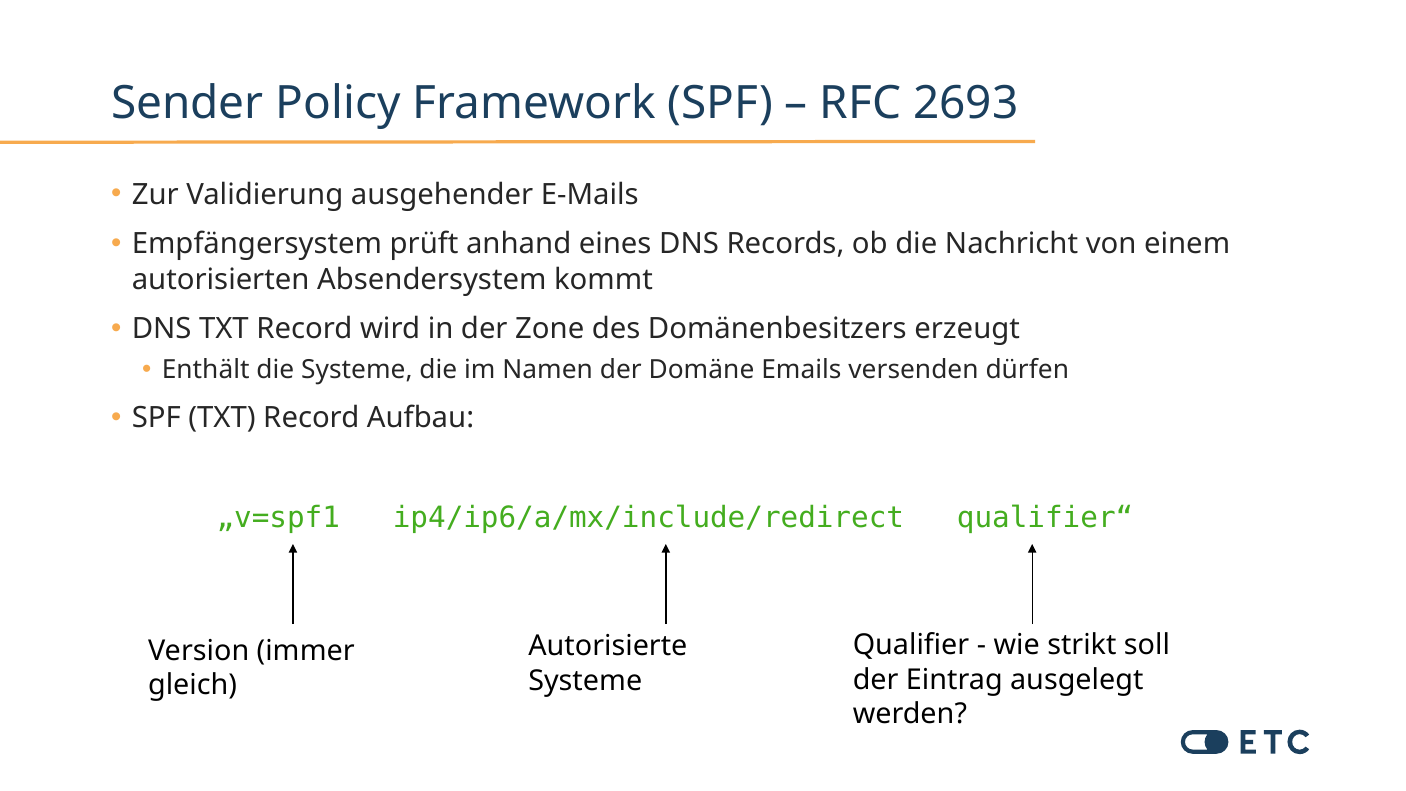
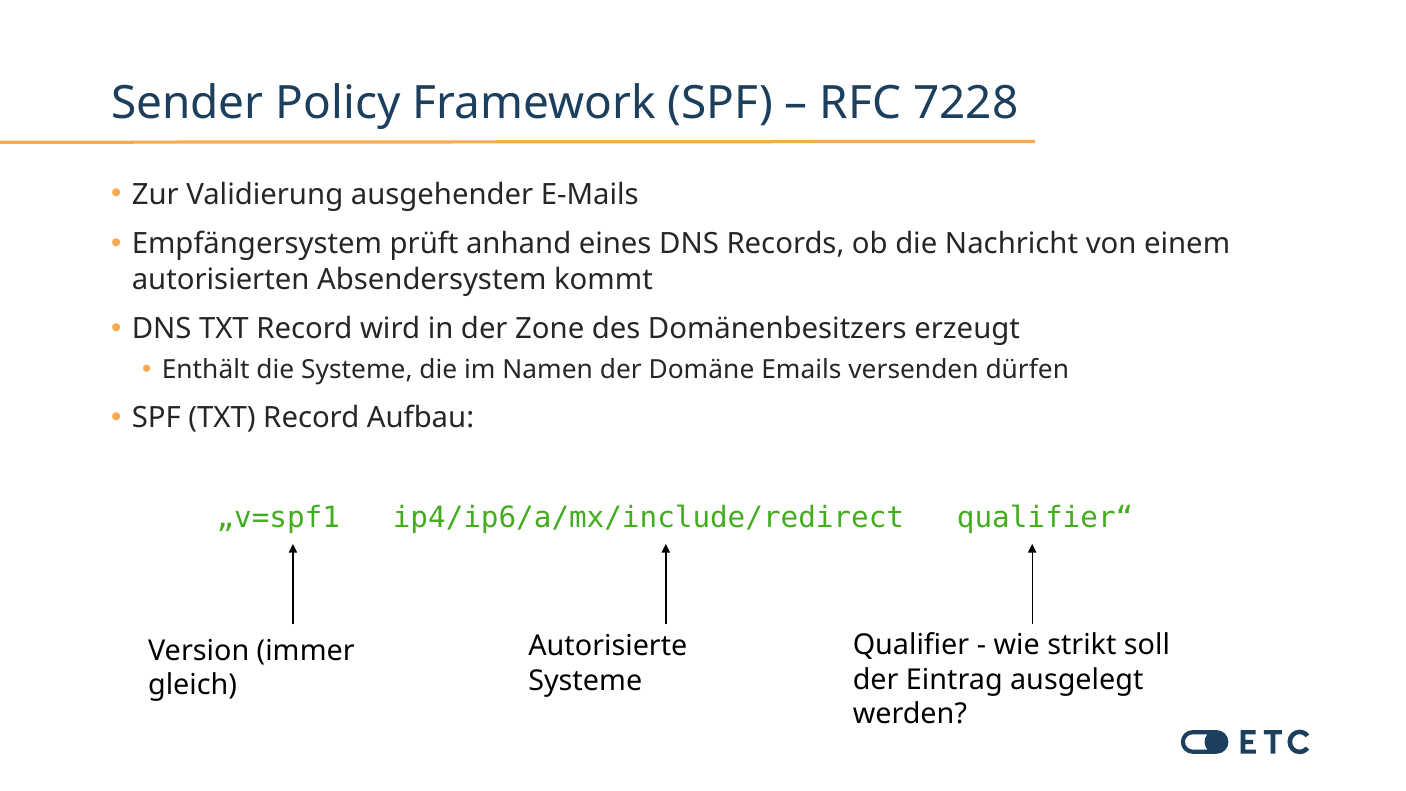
2693: 2693 -> 7228 (966, 104)
